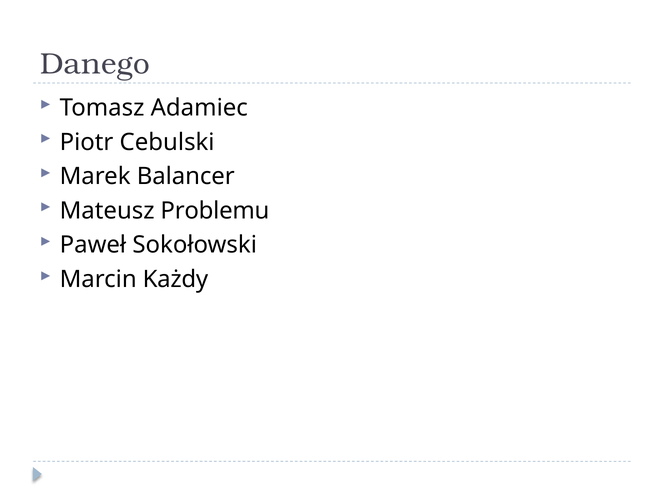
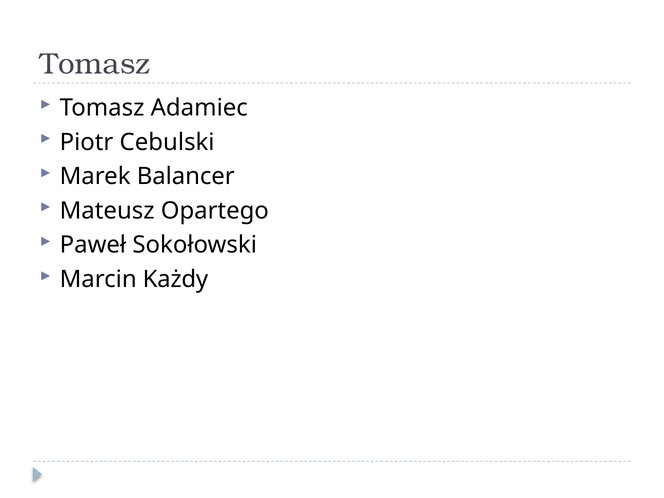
Danego: Danego -> Tomasz (95, 64)
Problemu: Problemu -> Opartego (215, 211)
